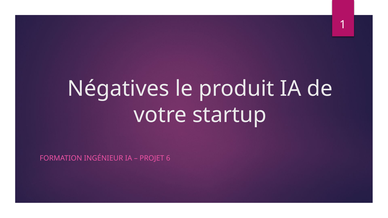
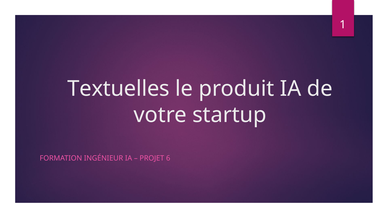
Négatives: Négatives -> Textuelles (119, 89)
